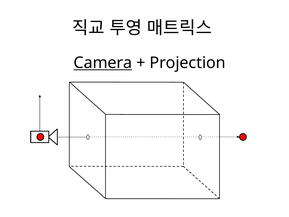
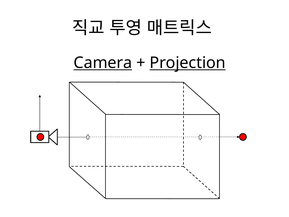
Projection underline: none -> present (188, 63)
